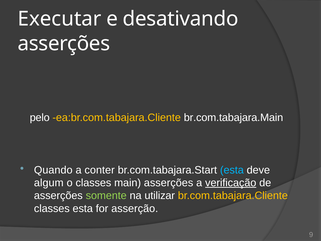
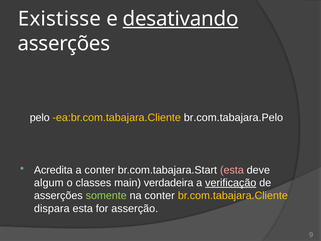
Executar: Executar -> Existisse (59, 19)
desativando underline: none -> present (181, 19)
br.com.tabajara.Main: br.com.tabajara.Main -> br.com.tabajara.Pelo (233, 117)
Quando: Quando -> Acredita (53, 170)
esta colour: light blue -> pink (232, 170)
main asserções: asserções -> verdadeira (169, 183)
na utilizar: utilizar -> conter (160, 195)
classes: classes -> dispara (52, 208)
